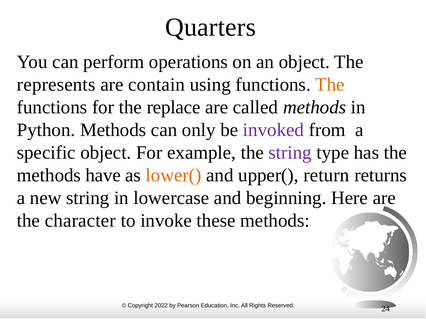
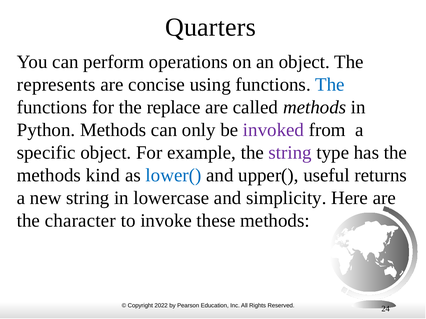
contain: contain -> concise (157, 85)
The colour: orange -> blue (330, 85)
have: have -> kind (103, 176)
lower( colour: orange -> blue (174, 176)
return: return -> useful (326, 176)
beginning: beginning -> simplicity (286, 198)
